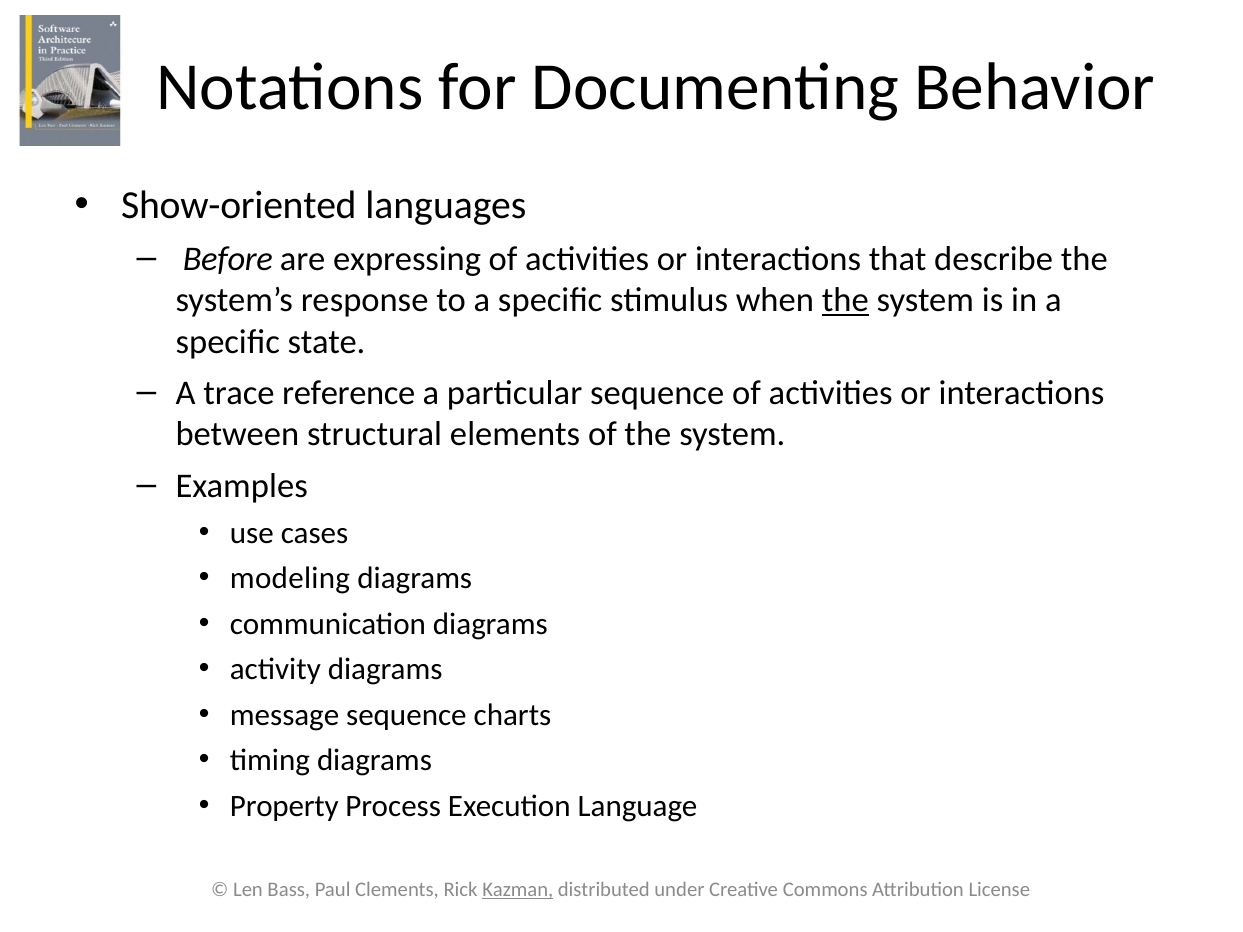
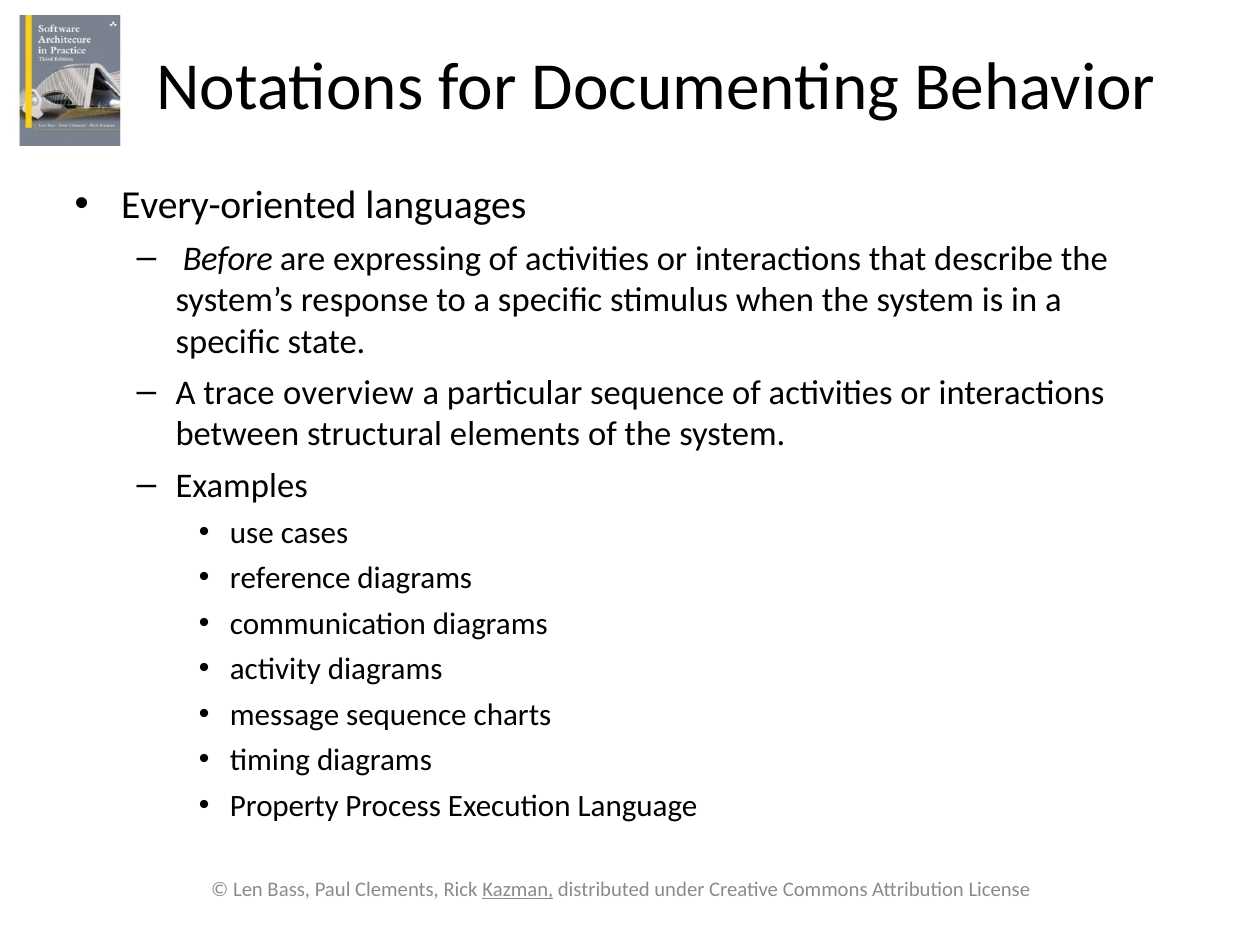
Show-oriented: Show-oriented -> Every-oriented (239, 205)
the underline: present -> none (845, 301)
reference: reference -> overview (348, 393)
modeling: modeling -> reference (290, 579)
